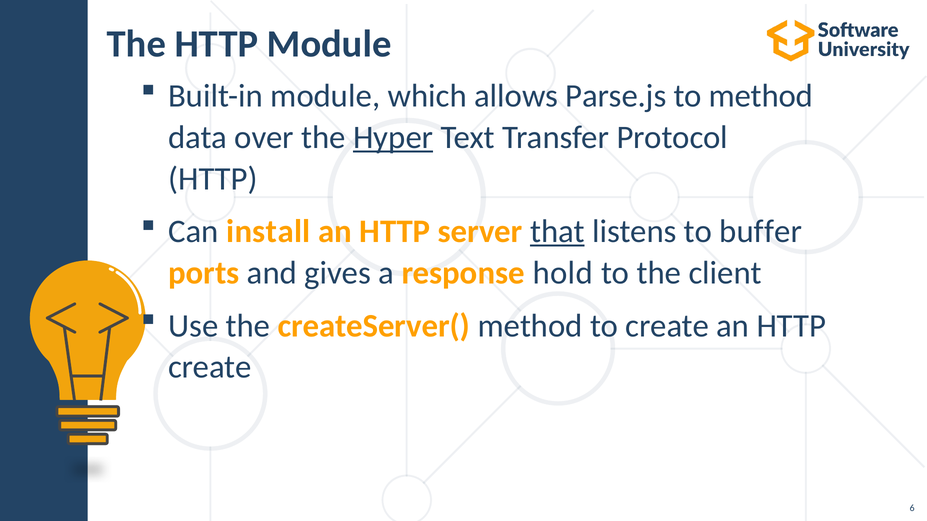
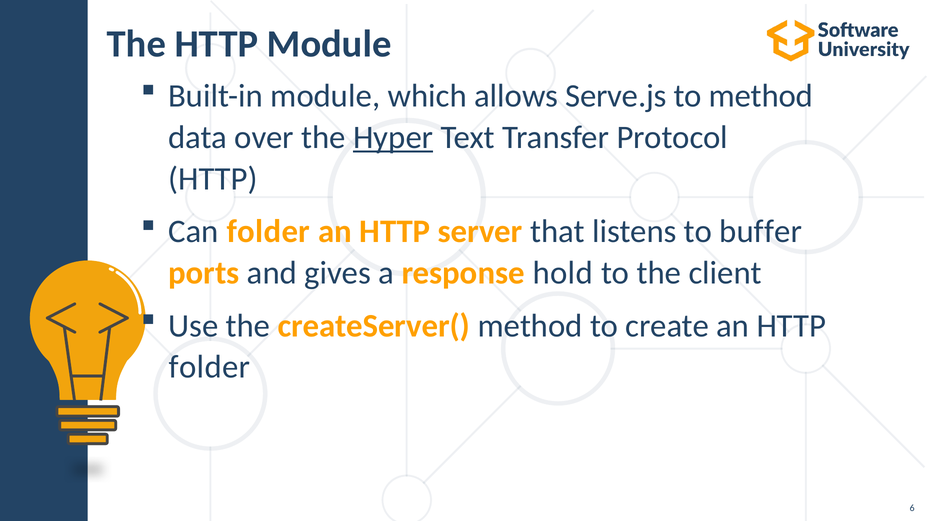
Parse.js: Parse.js -> Serve.js (616, 96)
Can install: install -> folder (268, 232)
that underline: present -> none (558, 232)
create: create -> folder (210, 367)
